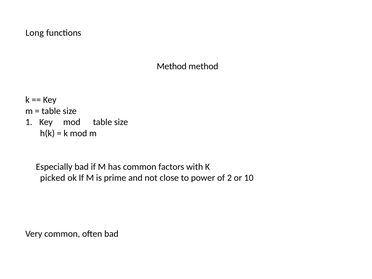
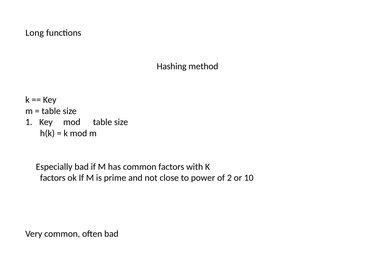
Method: Method -> Hashing (172, 66)
picked: picked -> factors (53, 178)
